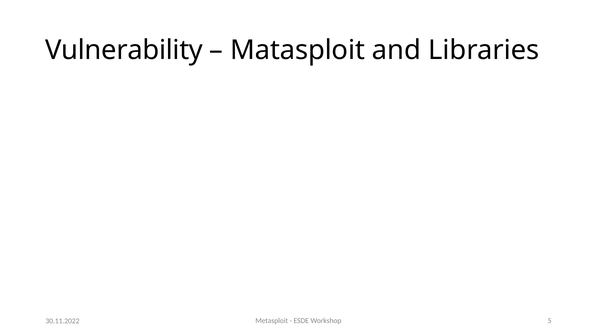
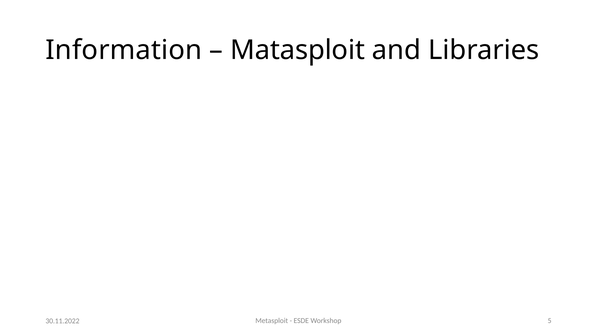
Vulnerability: Vulnerability -> Information (124, 50)
